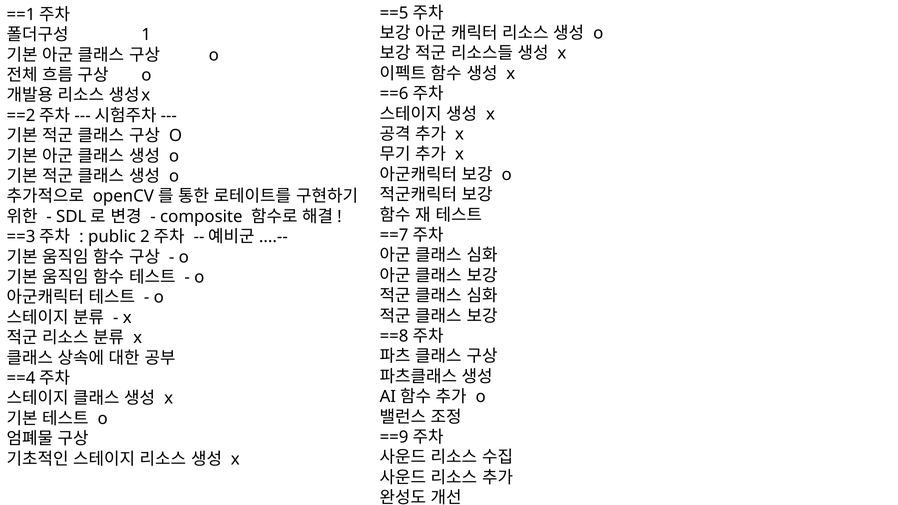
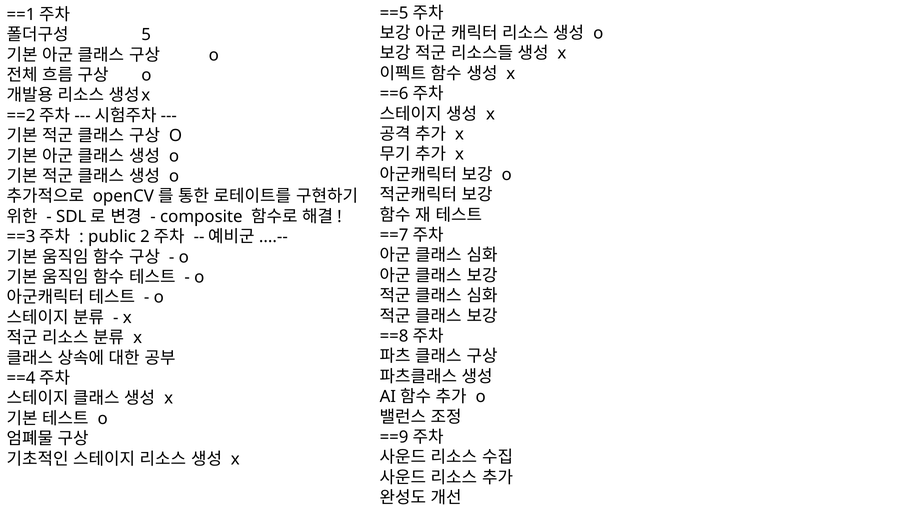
1: 1 -> 5 (146, 35)
